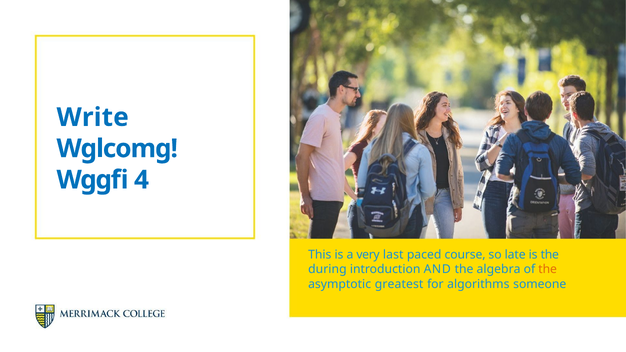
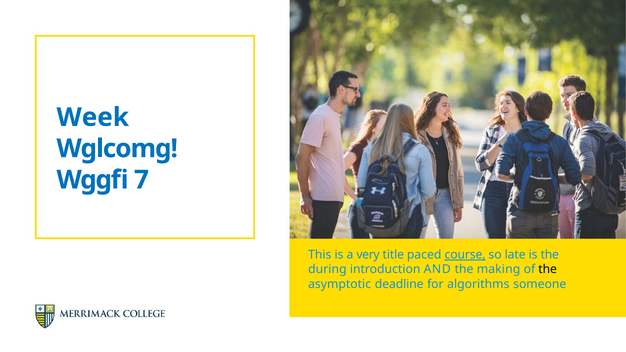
Write: Write -> Week (93, 117)
4: 4 -> 7 (141, 180)
last: last -> title (393, 255)
course underline: none -> present (465, 255)
algebra: algebra -> making (499, 270)
the colour: orange -> black (548, 270)
greatest: greatest -> deadline (399, 284)
